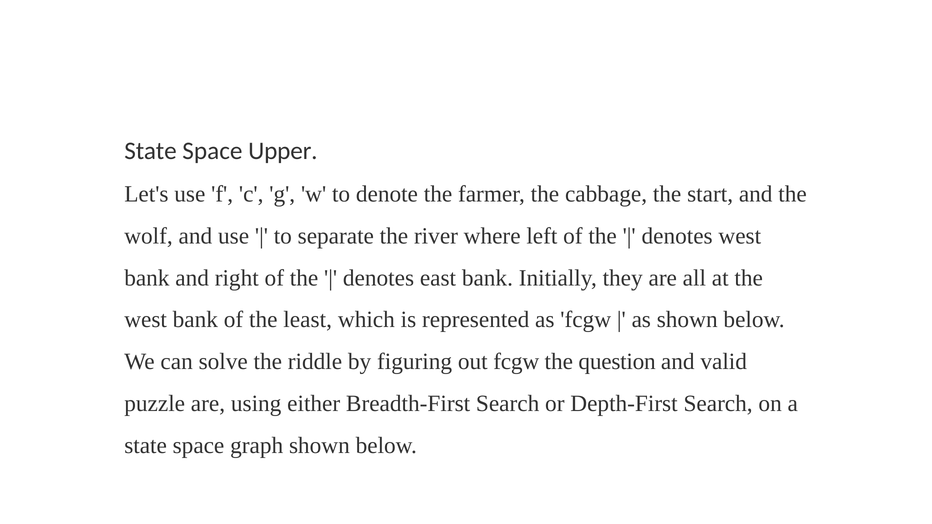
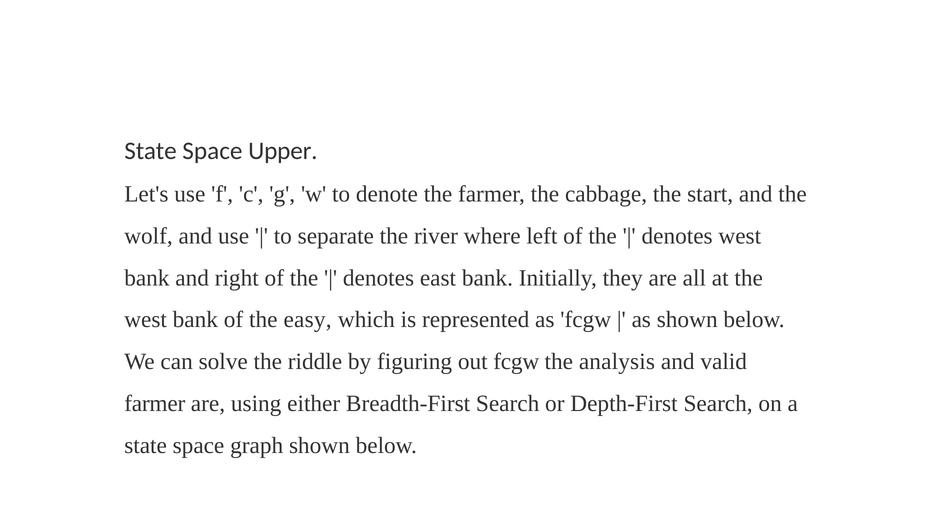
least: least -> easy (308, 320)
question: question -> analysis (617, 362)
puzzle: puzzle -> farmer (155, 404)
